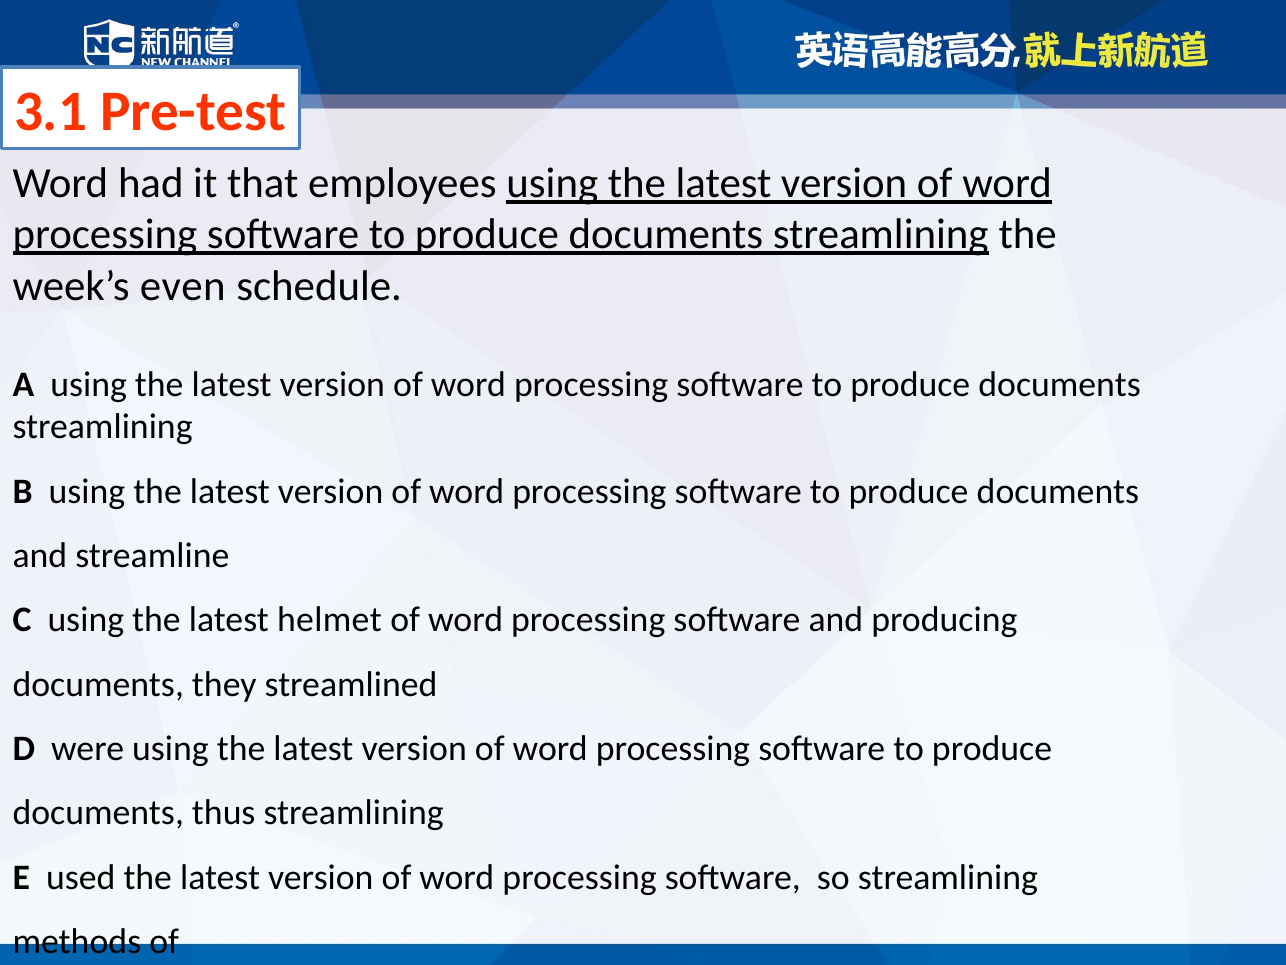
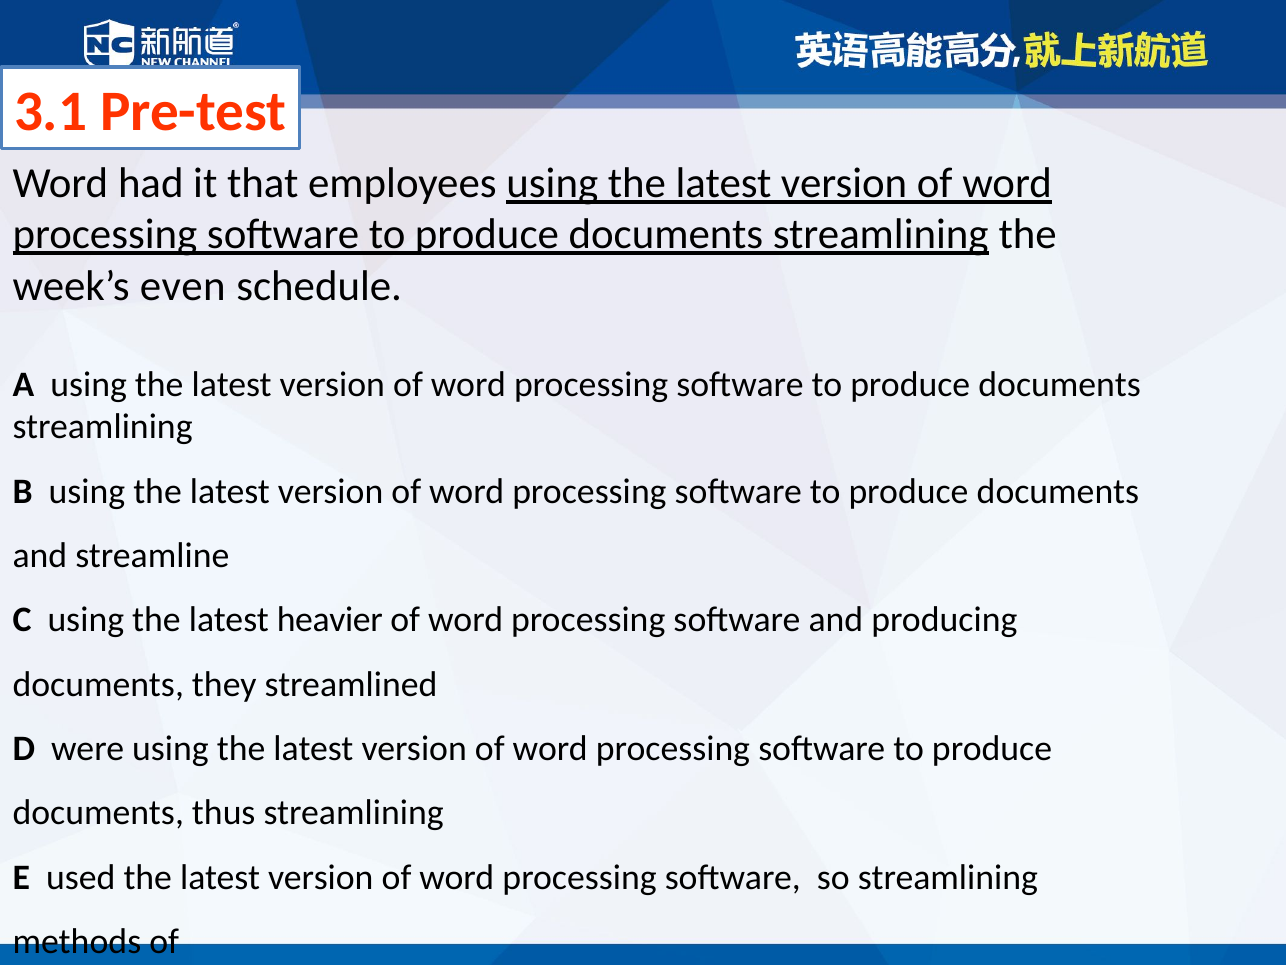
helmet: helmet -> heavier (330, 620)
